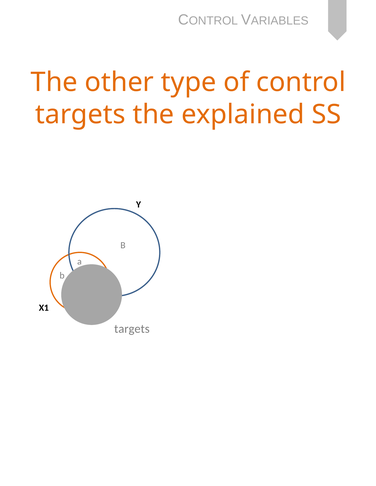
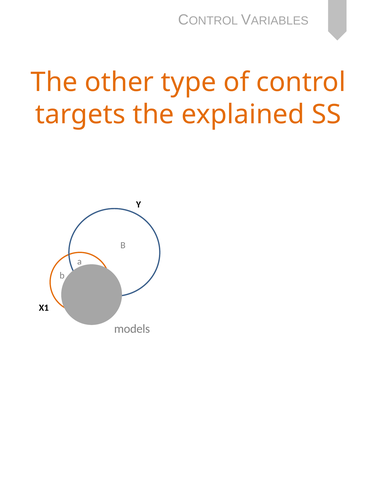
targets: targets -> models (132, 329)
